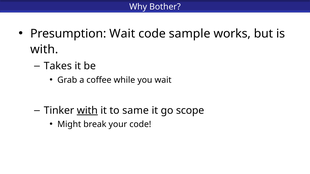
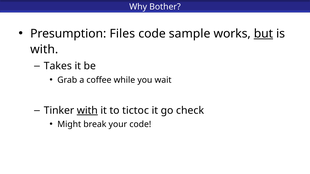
Presumption Wait: Wait -> Files (122, 34)
but underline: none -> present (263, 34)
same: same -> tictoc (136, 111)
scope: scope -> check (190, 111)
